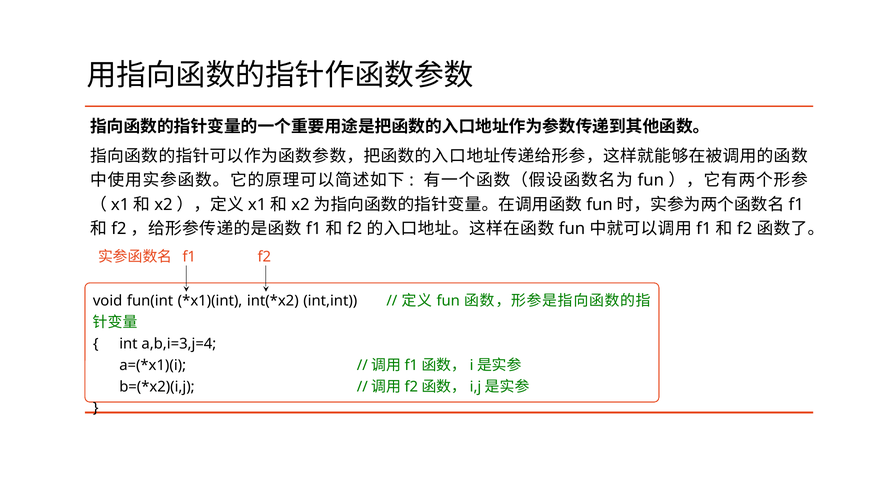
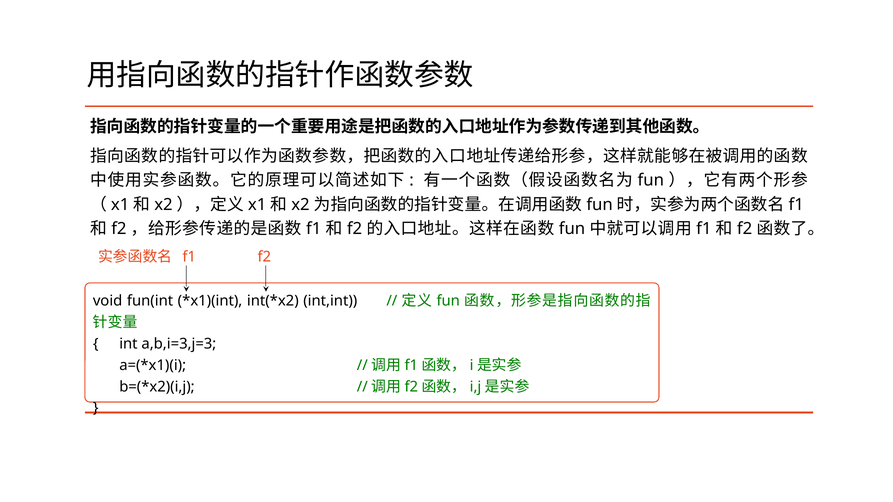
a,b,i=3,j=4: a,b,i=3,j=4 -> a,b,i=3,j=3 (179, 344)
